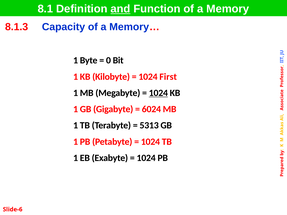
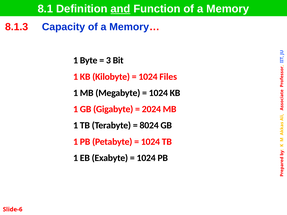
0: 0 -> 3 (108, 60)
First: First -> Files (168, 77)
1024 underline: present -> none (158, 93)
6024: 6024 -> 2024 (151, 109)
5313: 5313 -> 8024 (149, 126)
